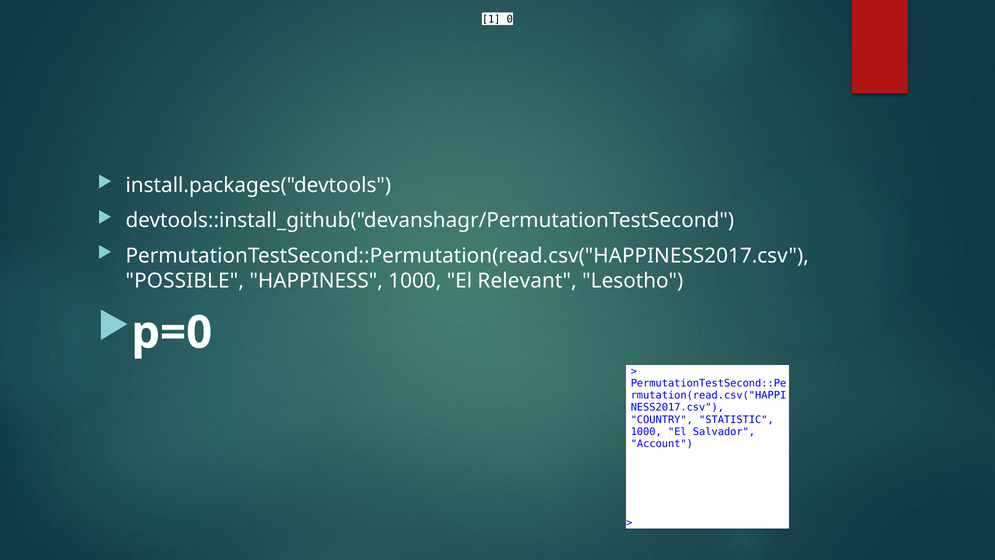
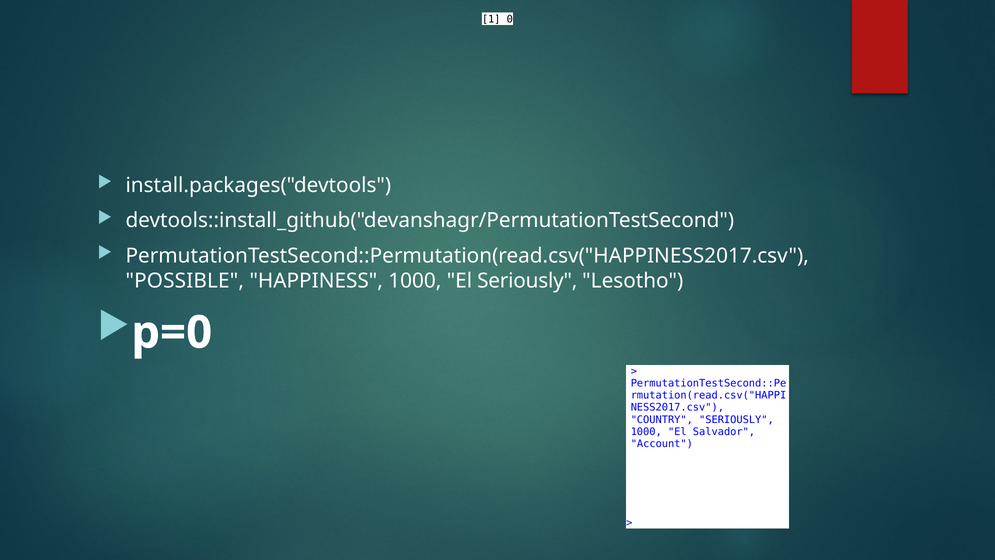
El Relevant: Relevant -> Seriously (527, 281)
COUNTRY STATISTIC: STATISTIC -> SERIOUSLY (736, 419)
